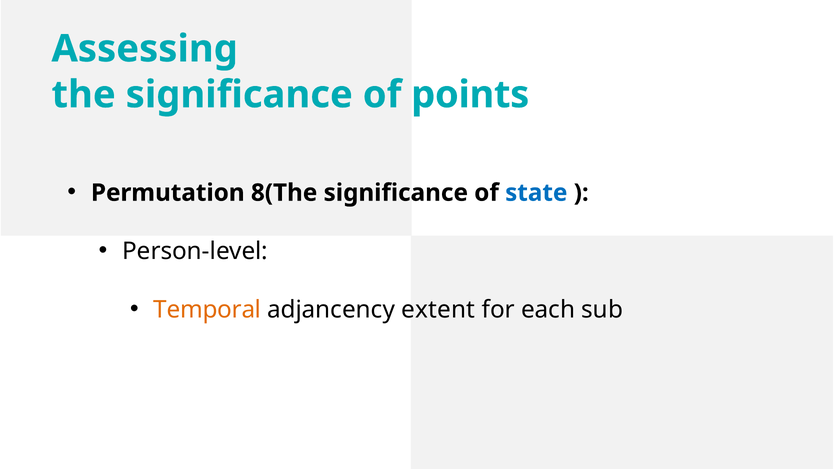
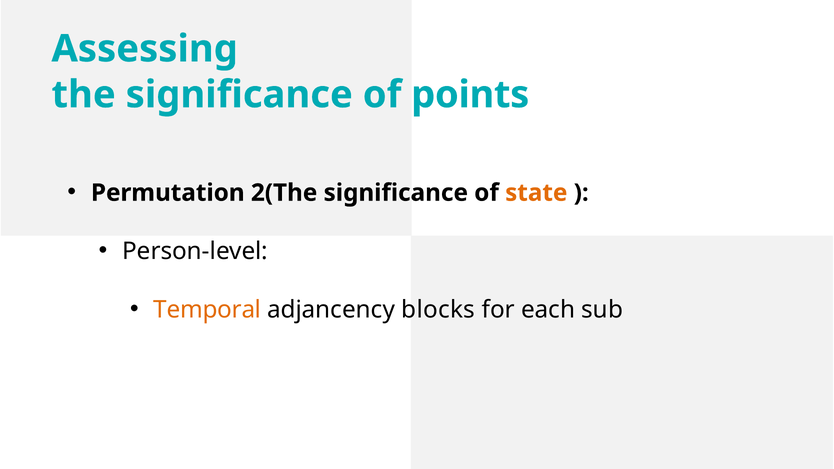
8(The: 8(The -> 2(The (284, 193)
state colour: blue -> orange (536, 193)
extent: extent -> blocks (438, 310)
